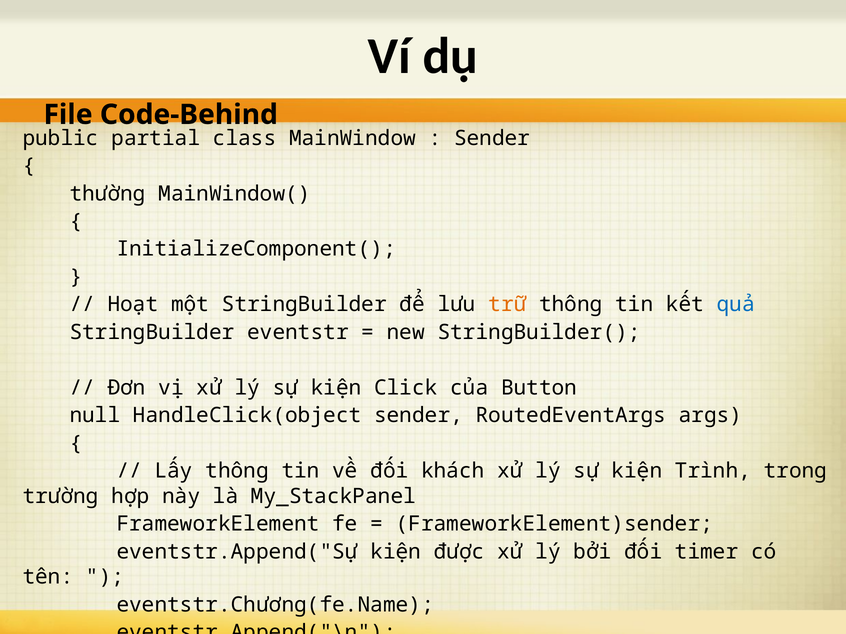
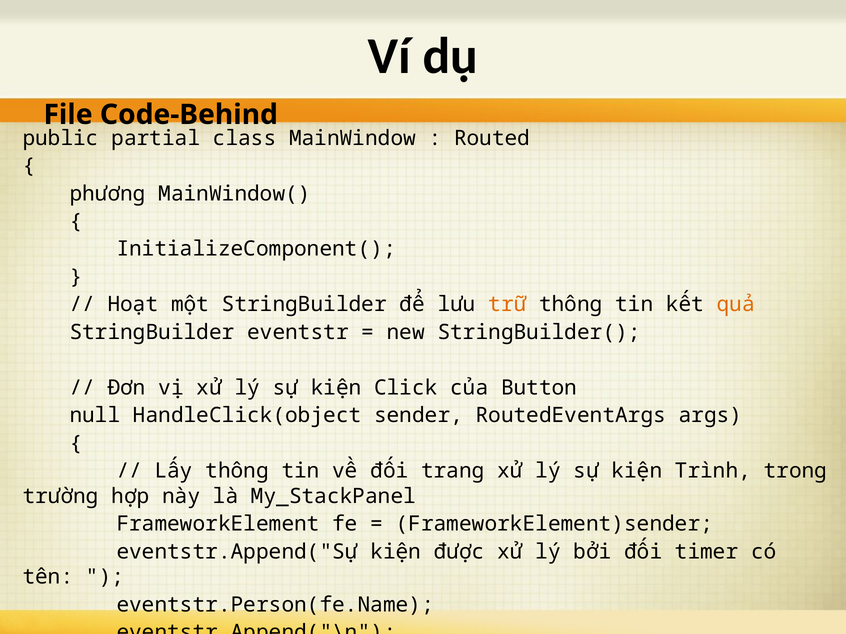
Sender: Sender -> Routed (492, 138)
thường: thường -> phương (108, 194)
quả colour: blue -> orange (736, 305)
khách: khách -> trang (453, 471)
eventstr.Chương(fe.Name: eventstr.Chương(fe.Name -> eventstr.Person(fe.Name (275, 605)
